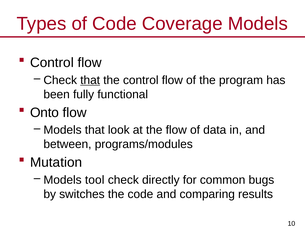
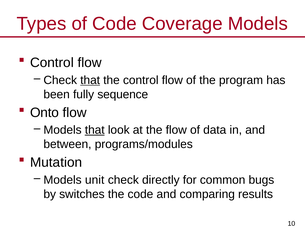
functional: functional -> sequence (123, 94)
that underline: none -> present (95, 130)
tool: tool -> unit (95, 180)
